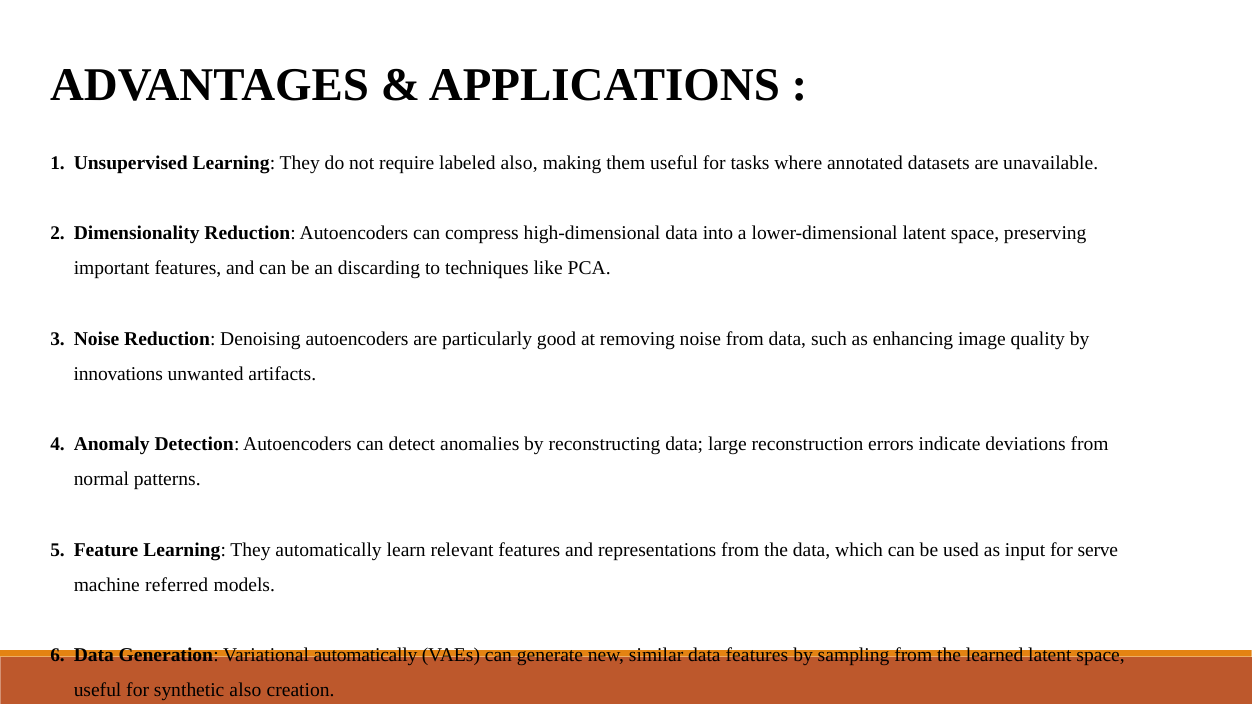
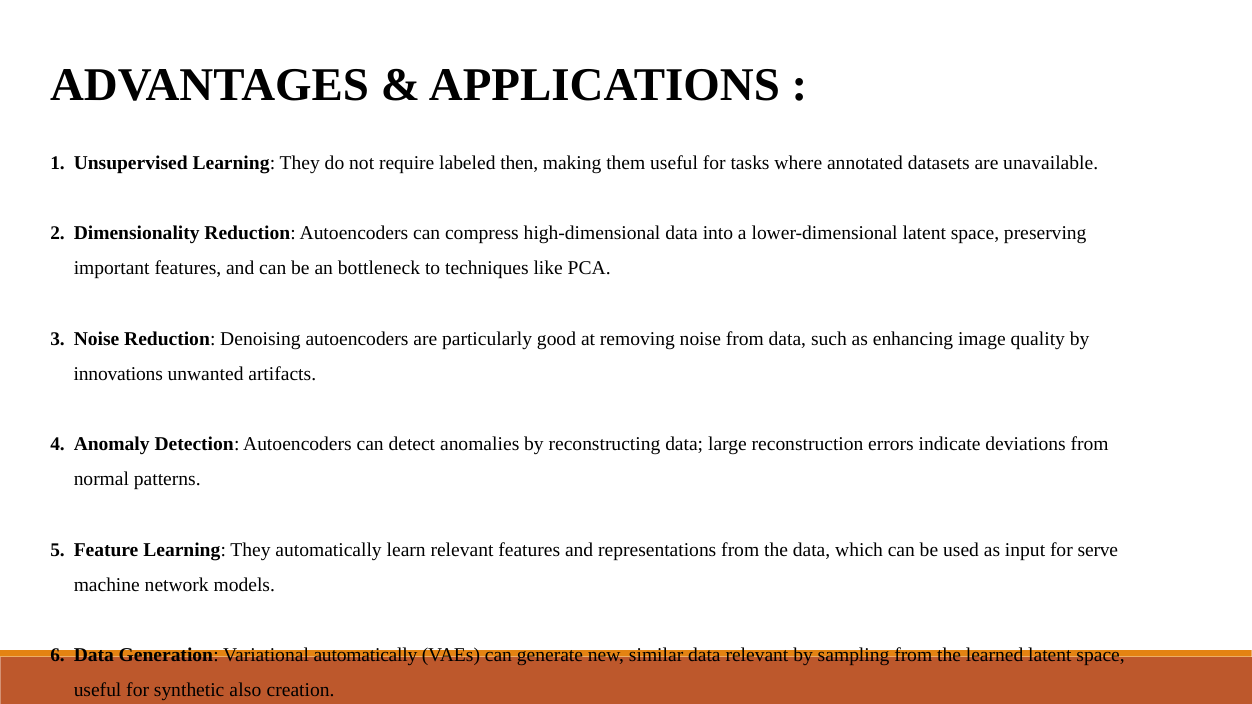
labeled also: also -> then (519, 163)
discarding: discarding -> bottleneck (379, 268)
referred: referred -> network (177, 585)
data features: features -> relevant (757, 656)
